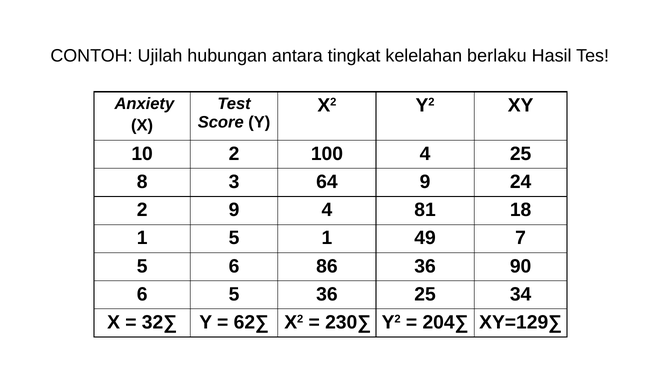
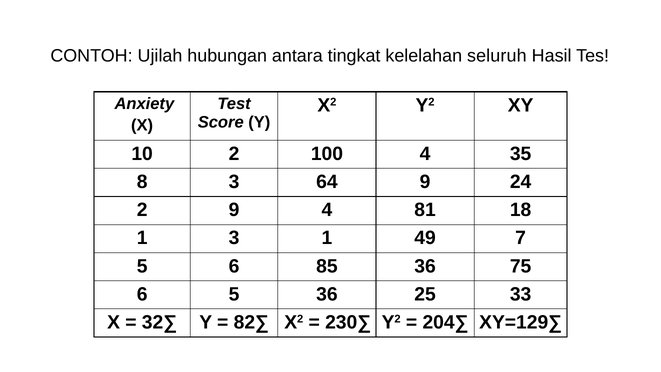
berlaku: berlaku -> seluruh (497, 56)
4 25: 25 -> 35 (521, 154)
1 5: 5 -> 3 (234, 238)
86: 86 -> 85 (327, 266)
90: 90 -> 75 (521, 266)
34: 34 -> 33 (521, 294)
62: 62 -> 82 (244, 322)
